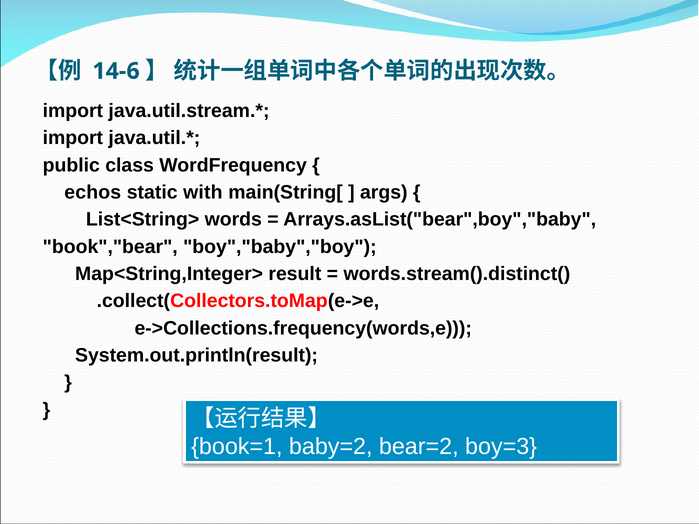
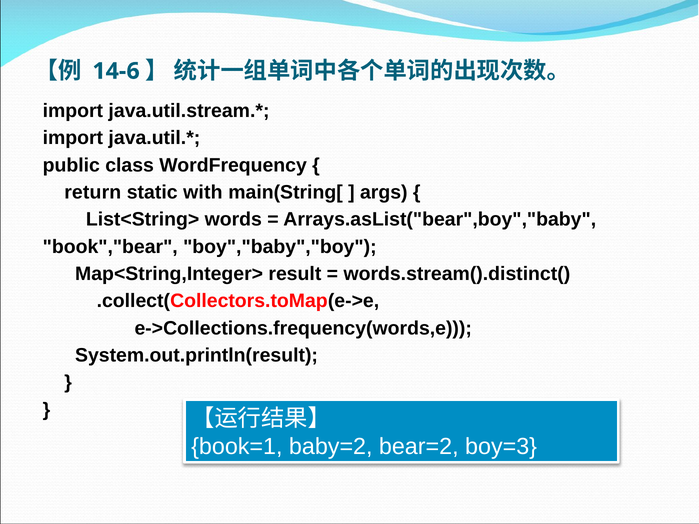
echos: echos -> return (93, 192)
